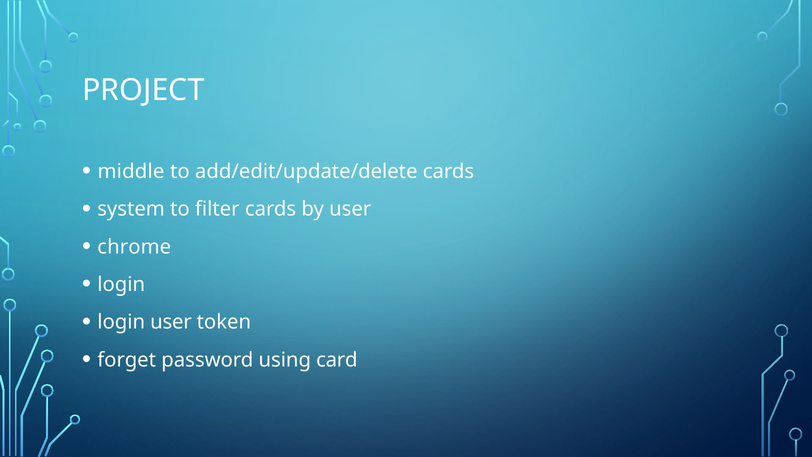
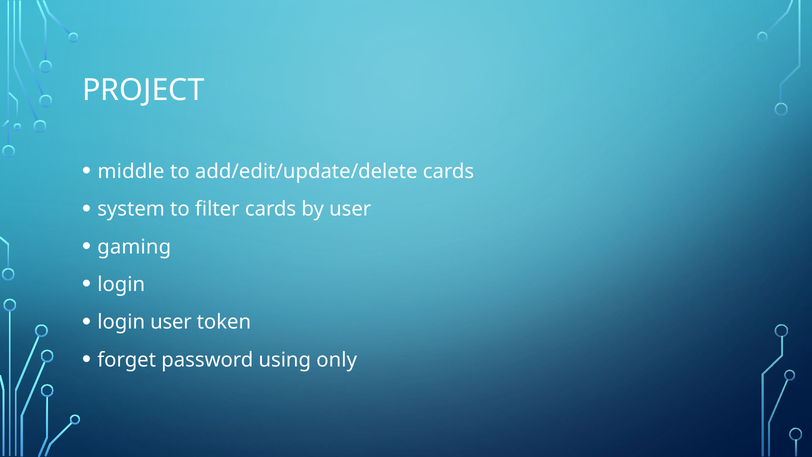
chrome: chrome -> gaming (134, 247)
card: card -> only (337, 360)
